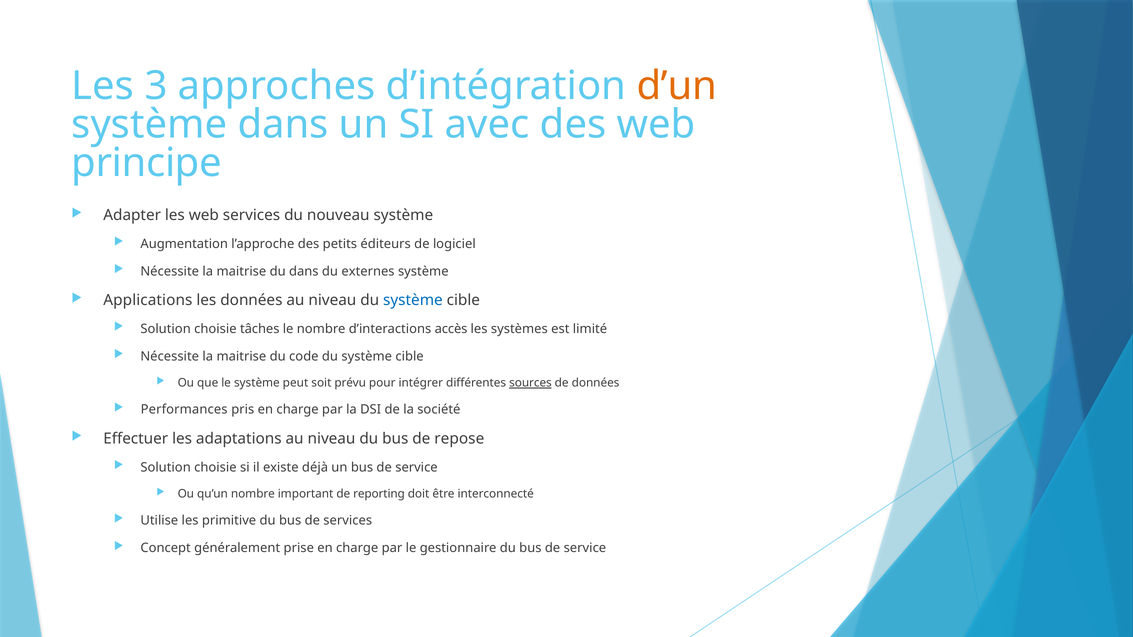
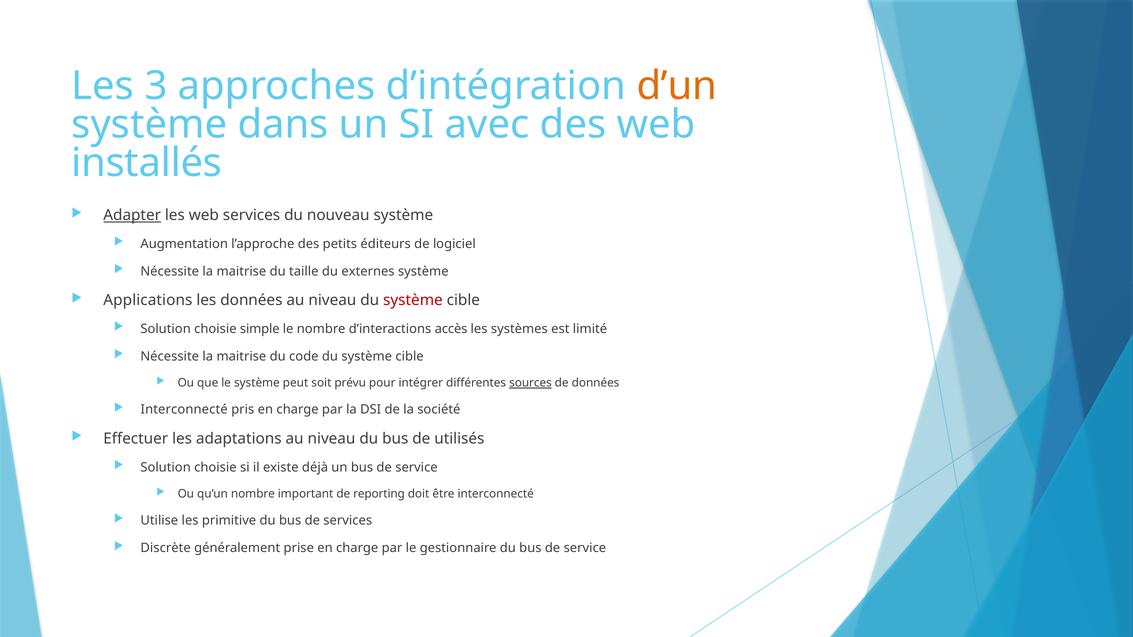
principe: principe -> installés (147, 163)
Adapter underline: none -> present (132, 215)
du dans: dans -> taille (304, 271)
système colour: blue -> red (413, 300)
tâches: tâches -> simple (260, 329)
Performances: Performances -> Interconnecté (184, 410)
repose: repose -> utilisés (459, 439)
Concept: Concept -> Discrète (166, 548)
